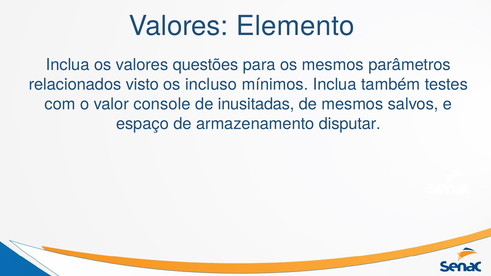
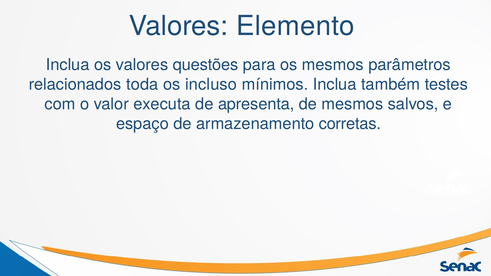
visto: visto -> toda (142, 84)
console: console -> executa (162, 104)
inusitadas: inusitadas -> apresenta (256, 104)
disputar: disputar -> corretas (350, 124)
